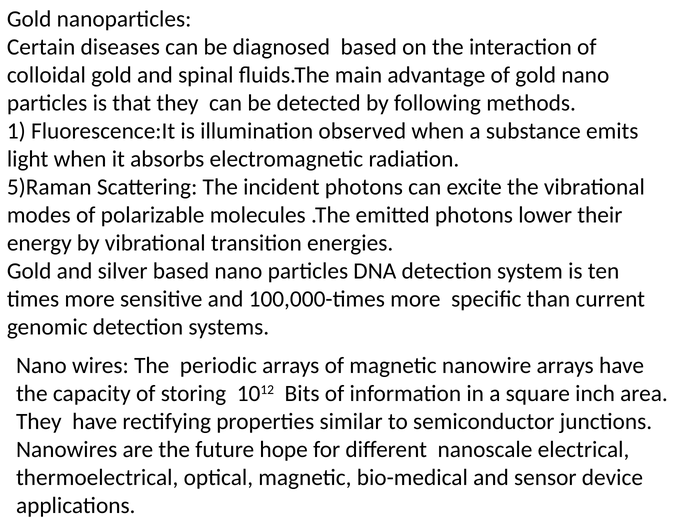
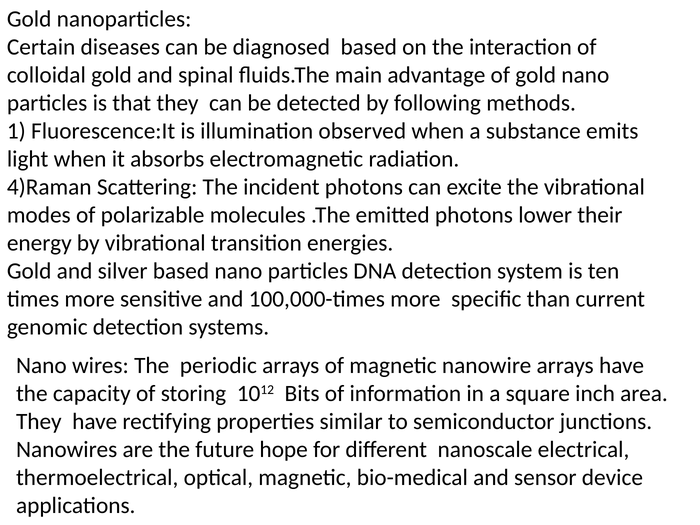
5)Raman: 5)Raman -> 4)Raman (49, 187)
